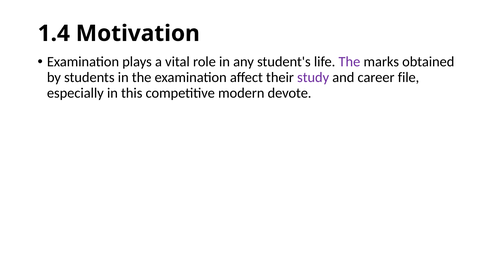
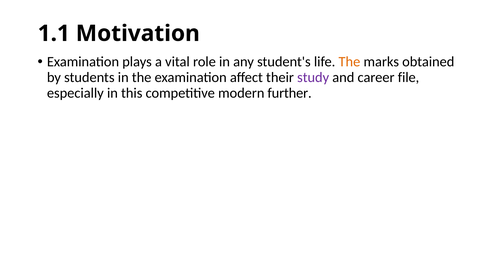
1.4: 1.4 -> 1.1 (54, 33)
The colour: purple -> orange (349, 62)
devote: devote -> further (290, 93)
